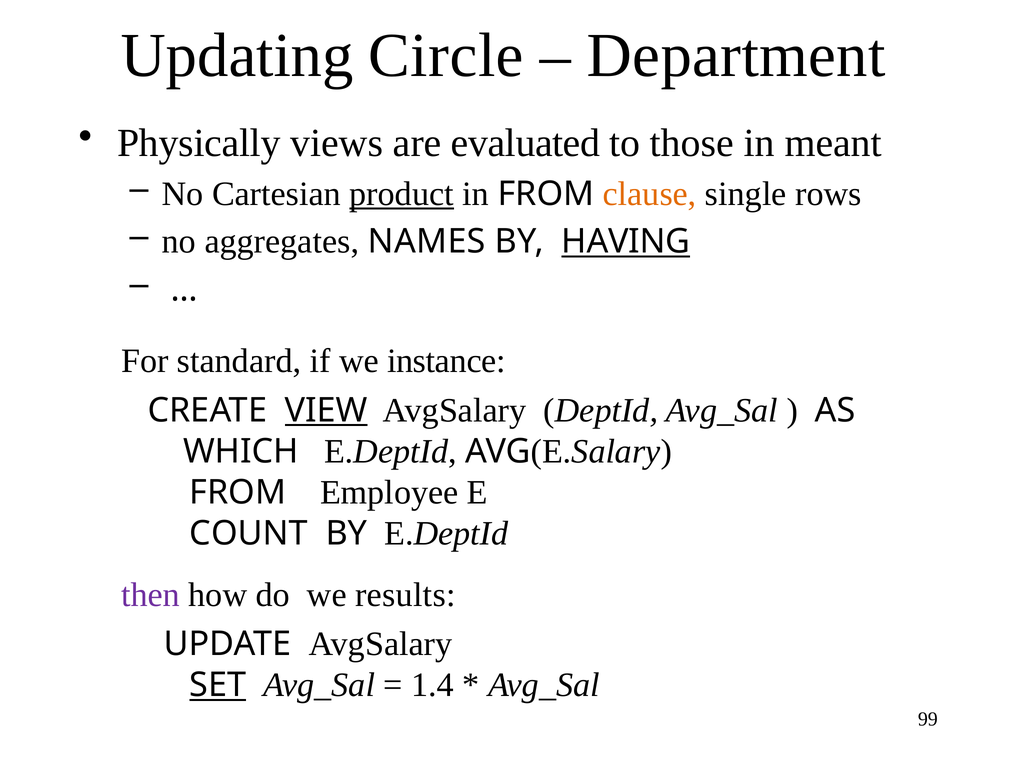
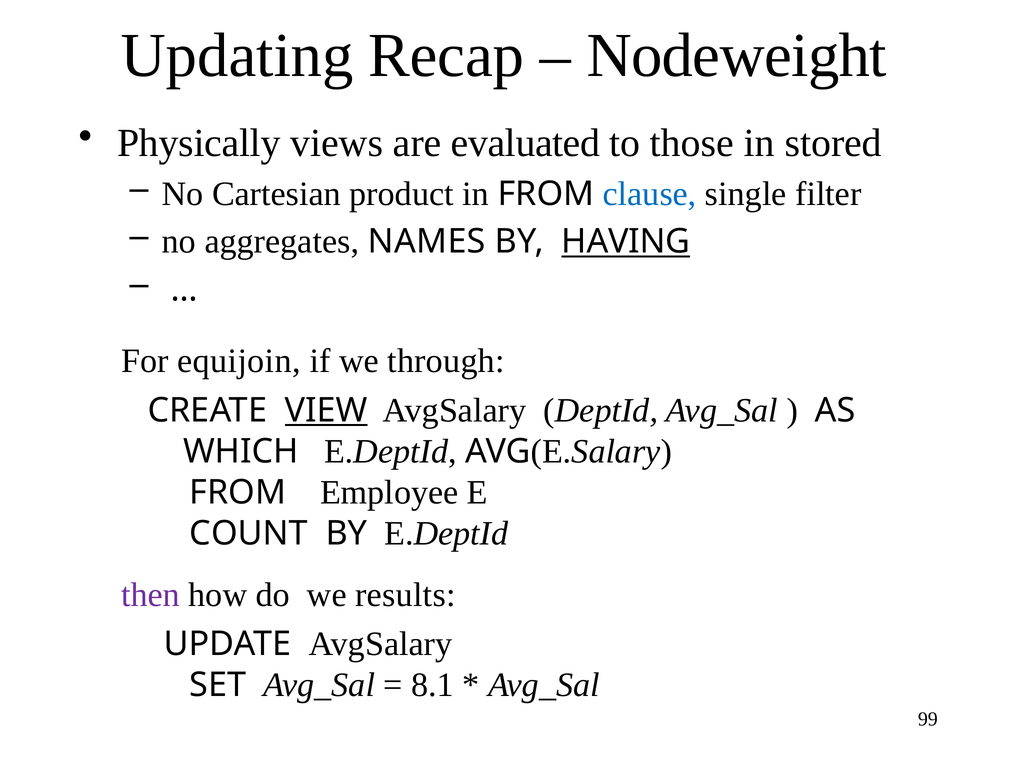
Circle: Circle -> Recap (446, 56)
Department: Department -> Nodeweight (737, 56)
meant: meant -> stored (833, 143)
product underline: present -> none (402, 194)
clause colour: orange -> blue (650, 194)
rows: rows -> filter (828, 194)
standard: standard -> equijoin (239, 361)
instance: instance -> through (446, 361)
SET underline: present -> none (218, 685)
1.4: 1.4 -> 8.1 (432, 685)
